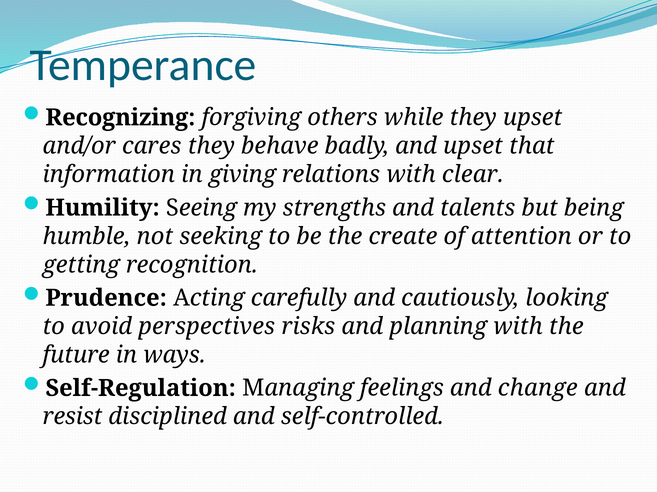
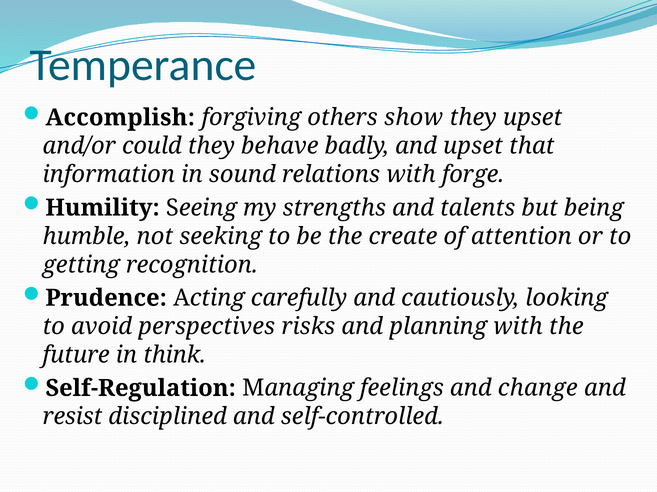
Recognizing: Recognizing -> Accomplish (120, 118)
while: while -> show (413, 118)
cares: cares -> could (152, 146)
giving: giving -> sound (242, 175)
clear: clear -> forge (473, 175)
ways: ways -> think (175, 355)
